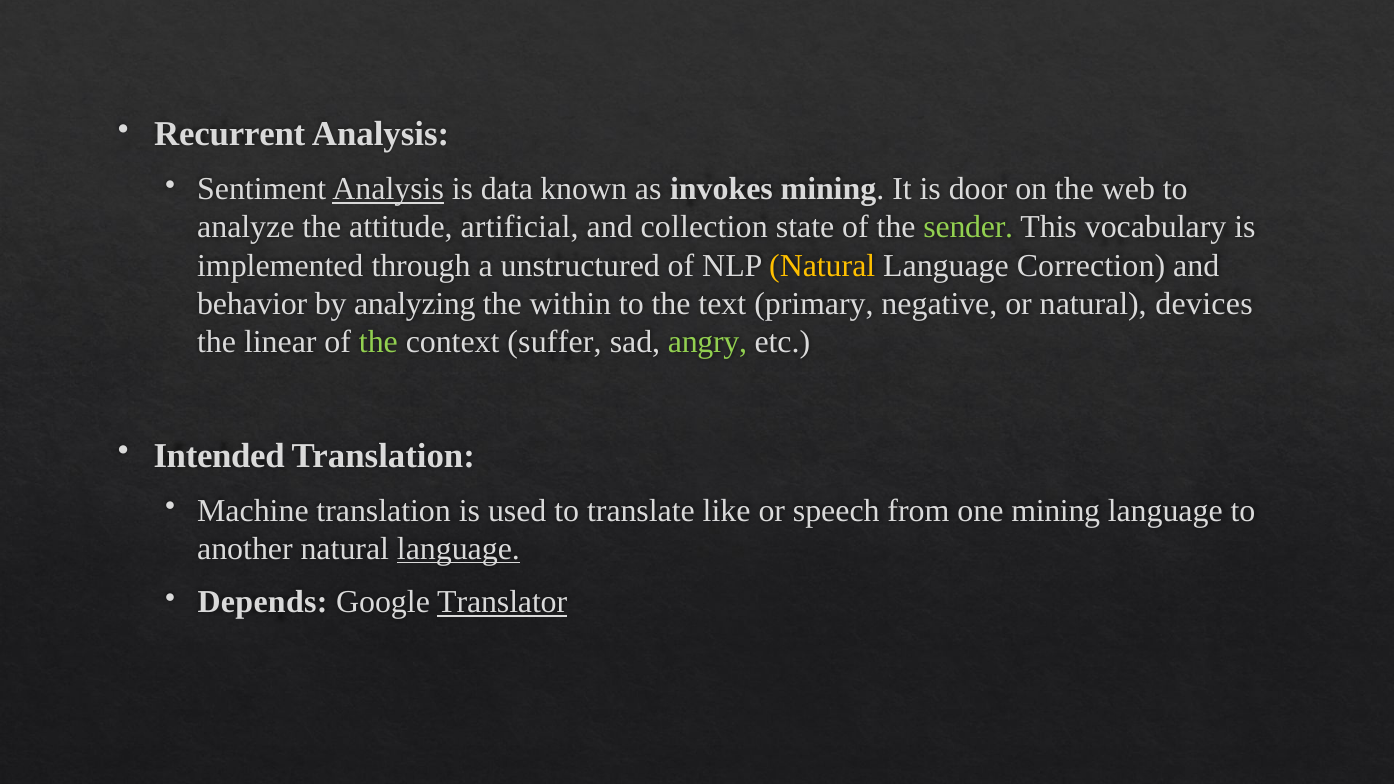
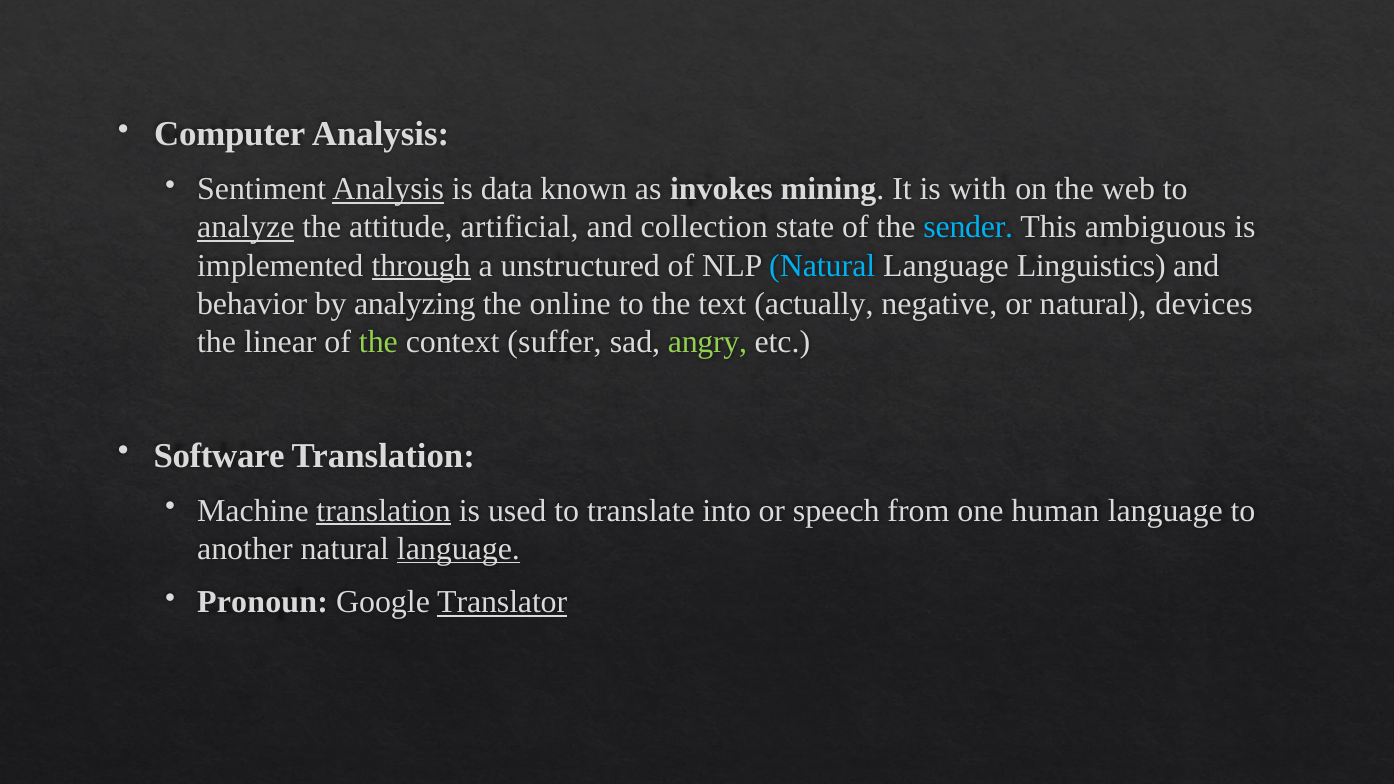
Recurrent: Recurrent -> Computer (230, 134)
door: door -> with (978, 189)
analyze underline: none -> present (246, 227)
sender colour: light green -> light blue (968, 227)
vocabulary: vocabulary -> ambiguous (1156, 227)
through underline: none -> present (421, 266)
Natural colour: yellow -> light blue (822, 266)
Correction: Correction -> Linguistics (1091, 266)
within: within -> online (570, 304)
primary: primary -> actually (814, 304)
Intended: Intended -> Software (219, 456)
translation underline: none -> present (384, 511)
like: like -> into (727, 511)
one mining: mining -> human (1055, 511)
Depends: Depends -> Pronoun (263, 602)
